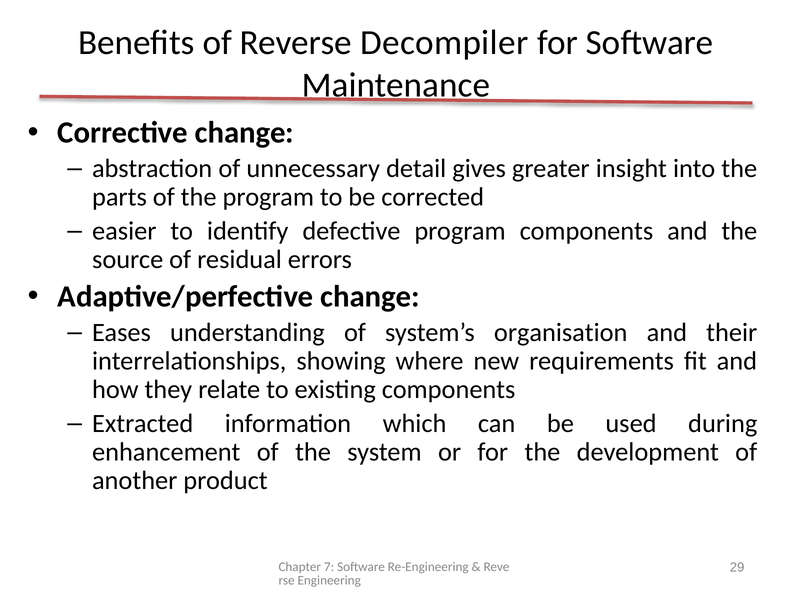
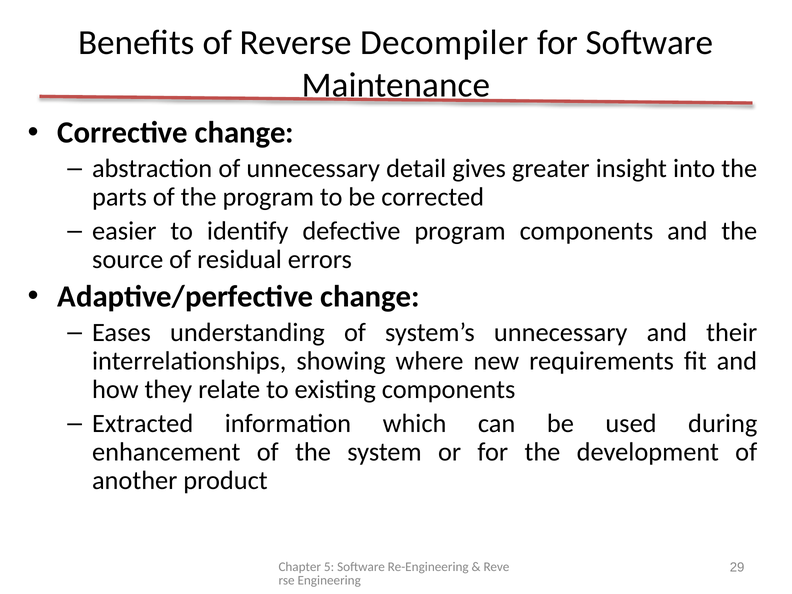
system’s organisation: organisation -> unnecessary (561, 333)
7: 7 -> 5 (329, 567)
